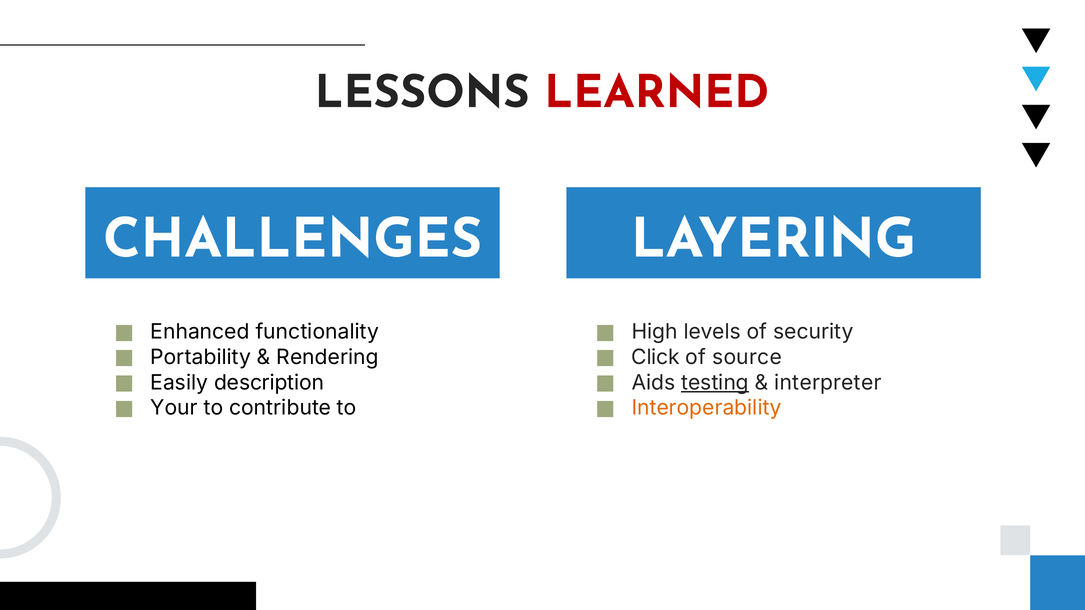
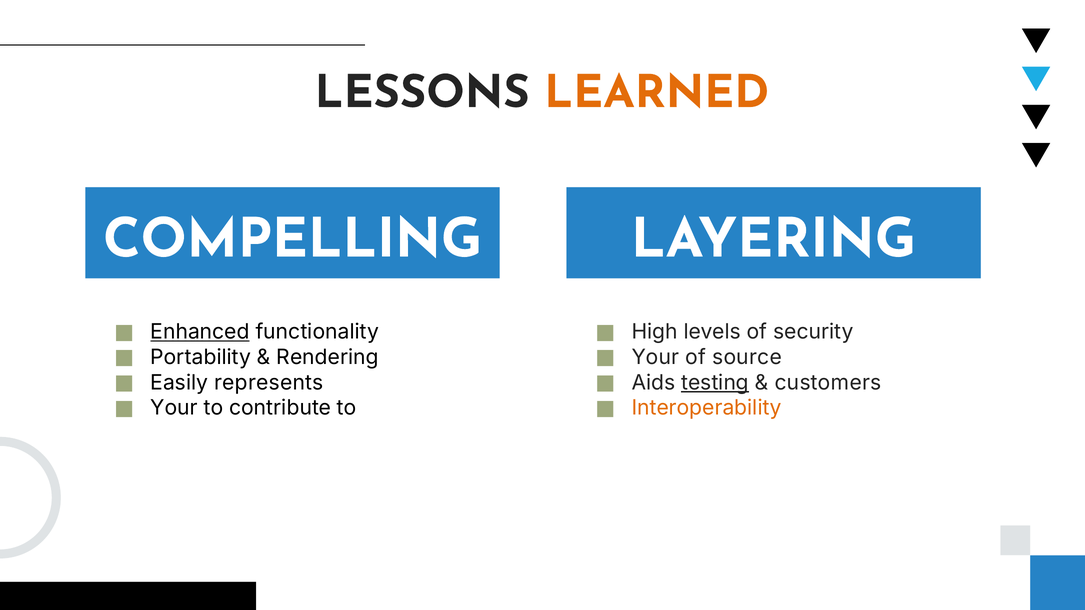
LEARNED colour: red -> orange (657, 92)
CHALLENGES: CHALLENGES -> COMPELLING (293, 239)
Enhanced underline: none -> present (200, 332)
Click: Click -> Your (655, 357)
description: description -> represents (269, 383)
interpreter: interpreter -> customers (828, 383)
